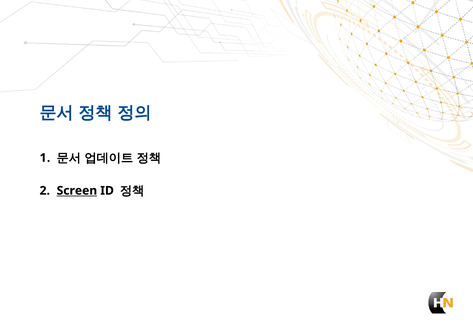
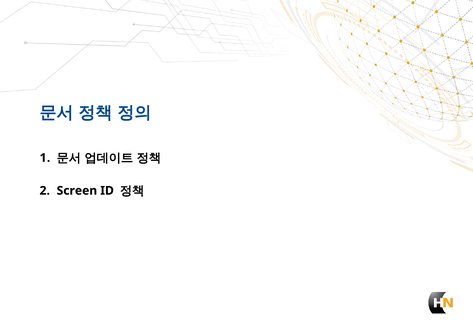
Screen underline: present -> none (77, 191)
